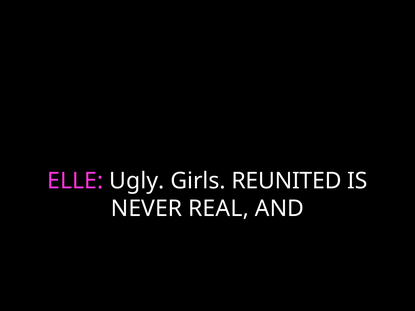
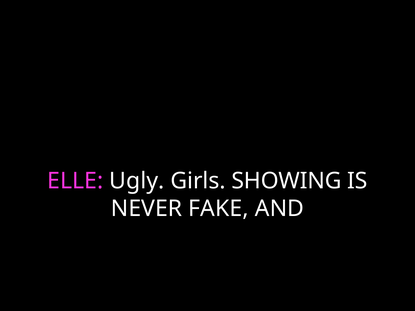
REUNITED: REUNITED -> SHOWING (287, 181)
REAL: REAL -> FAKE (218, 209)
